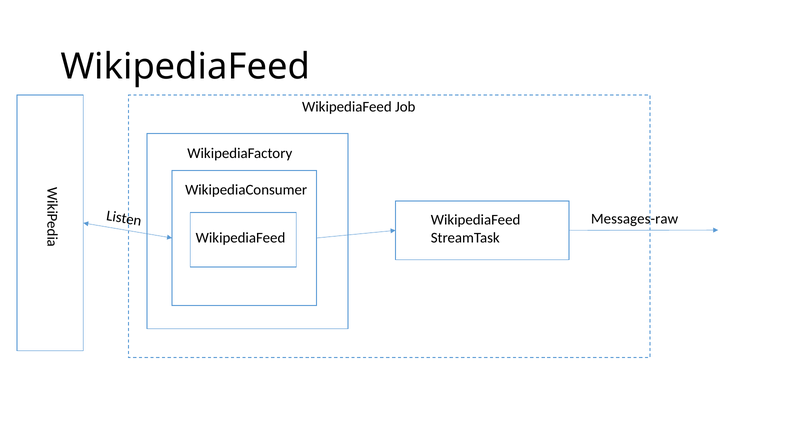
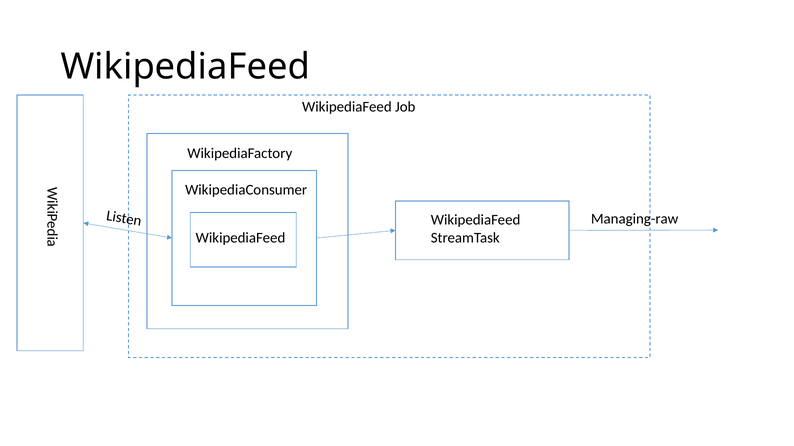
Messages-raw: Messages-raw -> Managing-raw (635, 219)
